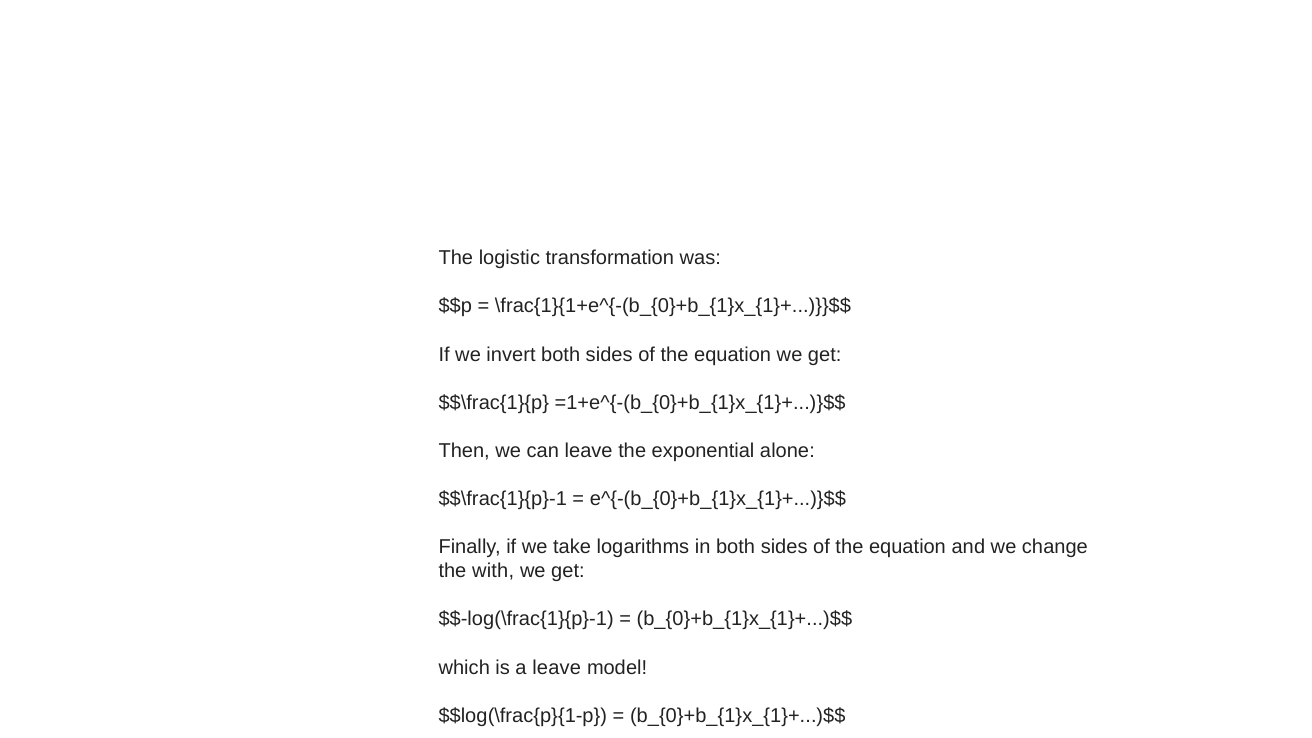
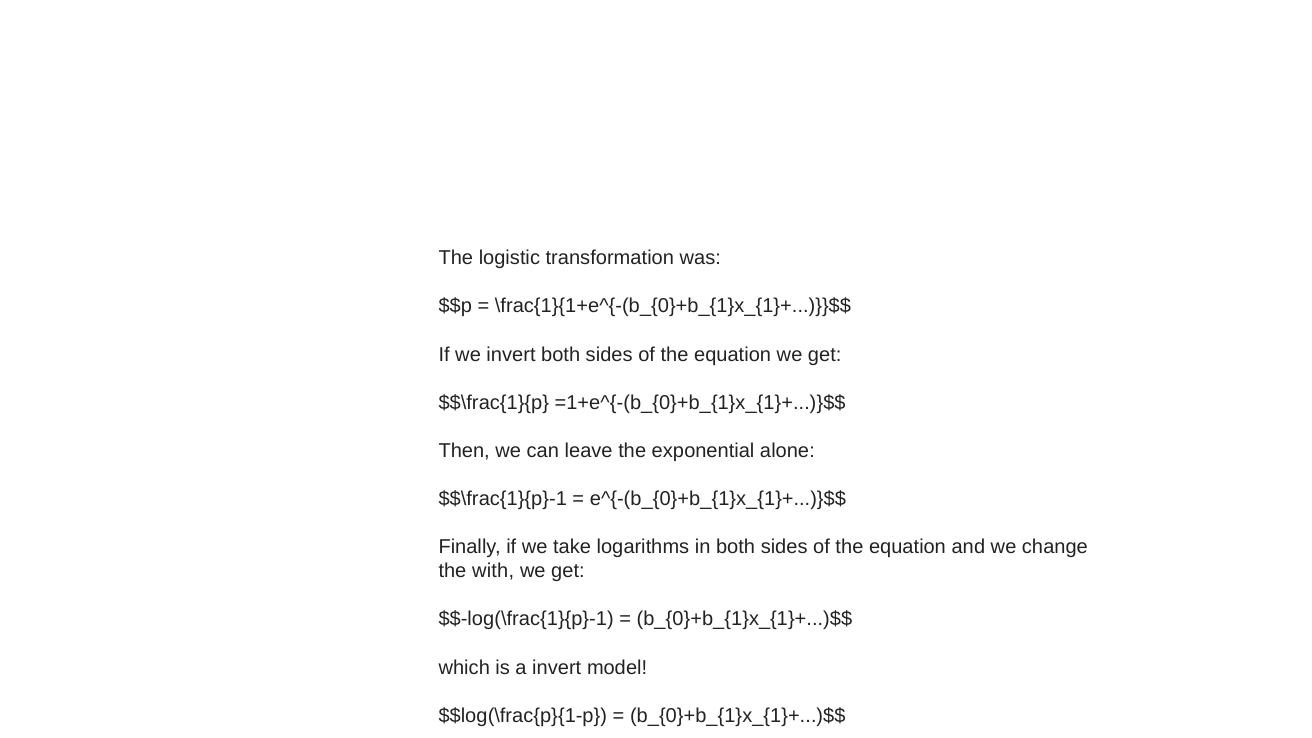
a leave: leave -> invert (557, 667)
